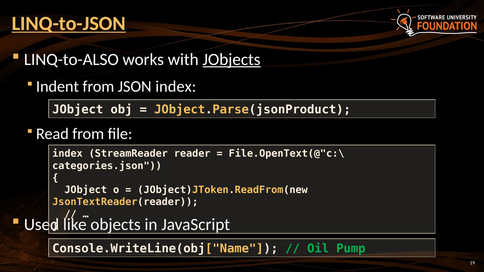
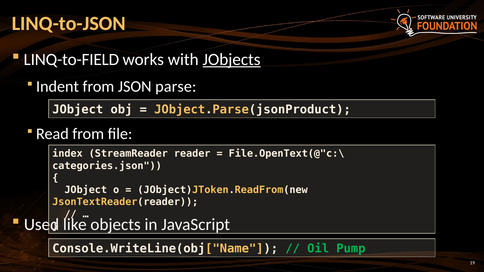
LINQ-to-JSON underline: present -> none (69, 24)
LINQ-to-ALSO: LINQ-to-ALSO -> LINQ-to-FIELD (71, 60)
JSON index: index -> parse (176, 87)
